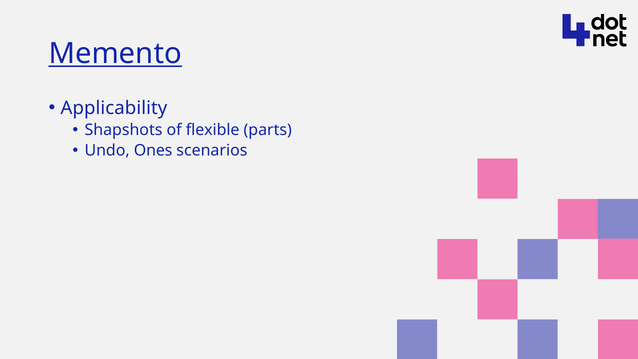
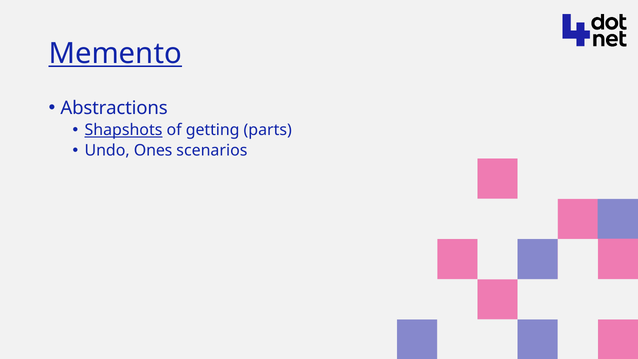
Applicability: Applicability -> Abstractions (114, 108)
Shapshots underline: none -> present (123, 130)
flexible: flexible -> getting (213, 130)
